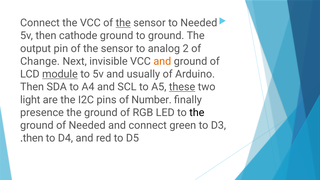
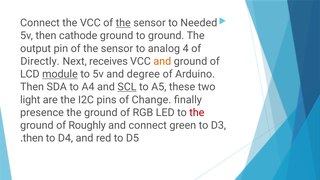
2: 2 -> 4 (186, 49)
Change: Change -> Directly (40, 61)
invisible: invisible -> receives (109, 61)
usually: usually -> degree (143, 74)
SCL underline: none -> present (127, 87)
these underline: present -> none (182, 87)
Number: Number -> Change (151, 100)
the colour: black -> red (197, 113)
of Needed: Needed -> Roughly (87, 125)
